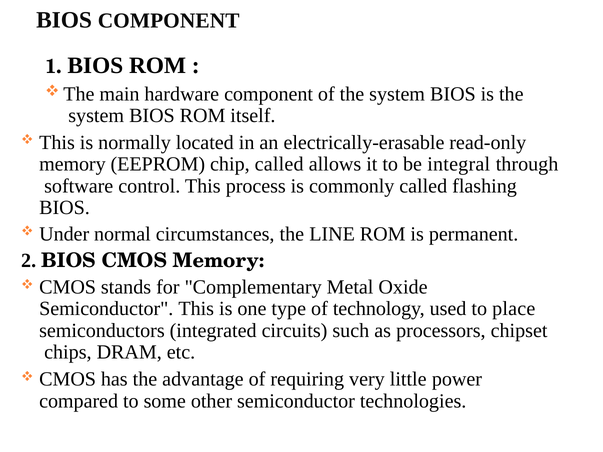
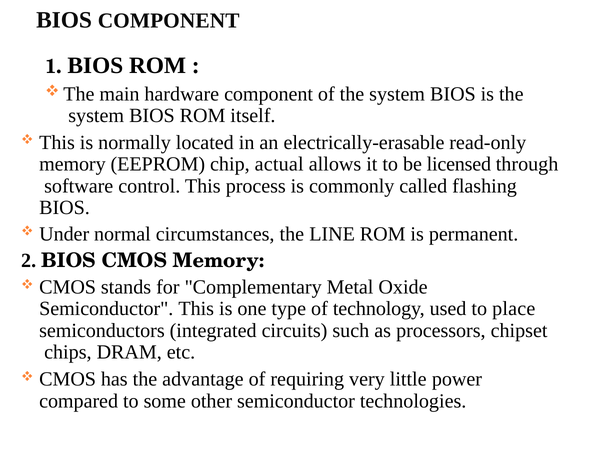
chip called: called -> actual (279, 164)
integral: integral -> licensed (459, 164)
